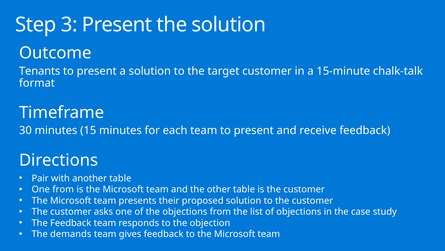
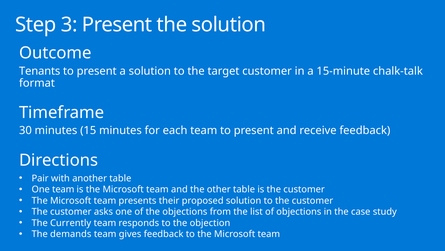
One from: from -> team (63, 189)
The Feedback: Feedback -> Currently (71, 222)
